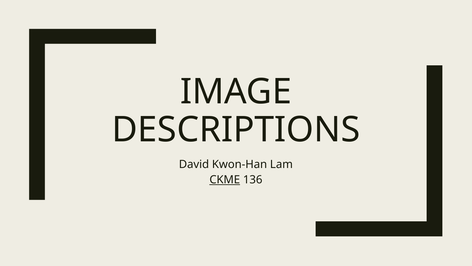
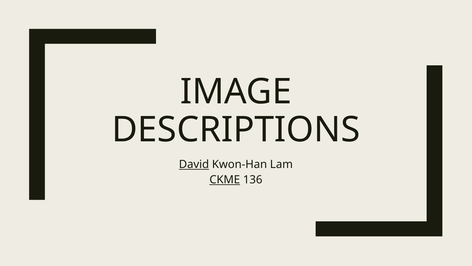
David underline: none -> present (194, 164)
